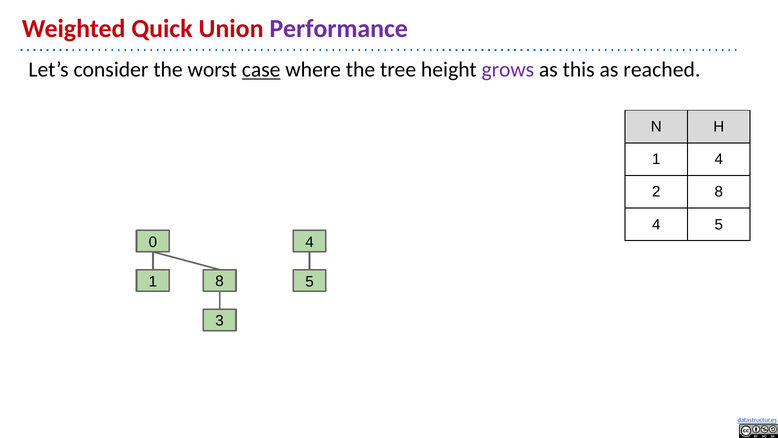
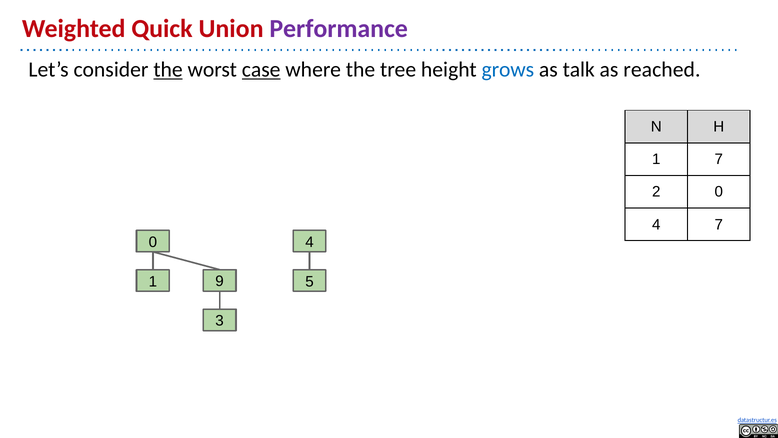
the underline: none -> present (168, 70)
grows colour: purple -> blue (508, 70)
this: this -> talk (579, 70)
1 4: 4 -> 7 (719, 159)
2 8: 8 -> 0 (719, 192)
5: 5 -> 7 (719, 224)
1 8: 8 -> 9 (220, 281)
